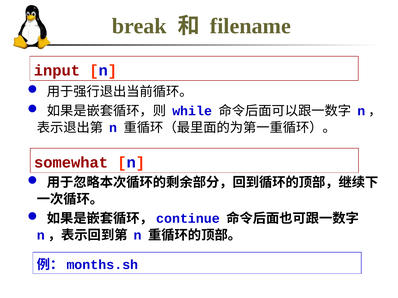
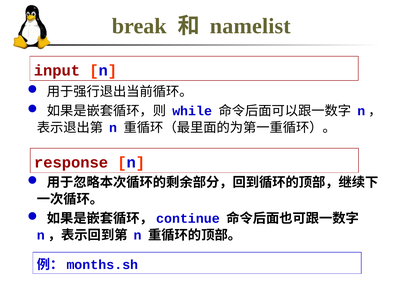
filename: filename -> namelist (250, 26)
somewhat: somewhat -> response (71, 163)
